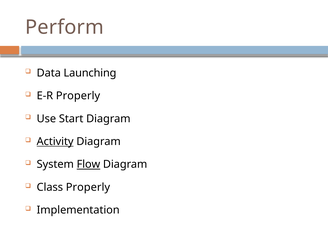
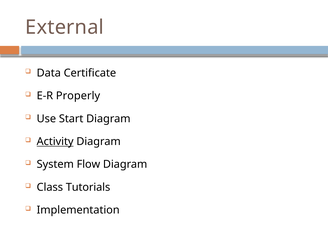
Perform: Perform -> External (65, 27)
Launching: Launching -> Certificate (90, 73)
Flow underline: present -> none (88, 164)
Class Properly: Properly -> Tutorials (88, 187)
